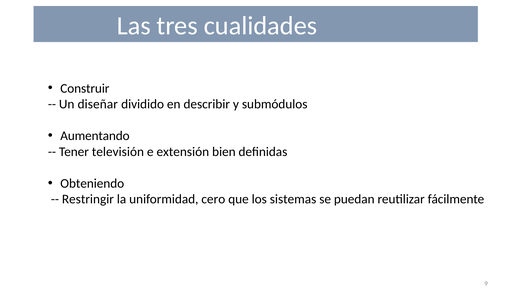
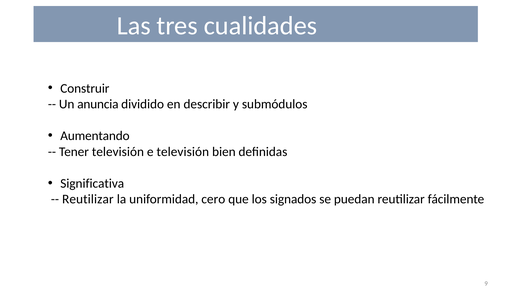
diseñar: diseñar -> anuncia (98, 104)
e extensión: extensión -> televisión (183, 152)
Obteniendo: Obteniendo -> Significativa (92, 183)
Restringir: Restringir -> Reutilizar (88, 199)
sistemas: sistemas -> signados (293, 199)
